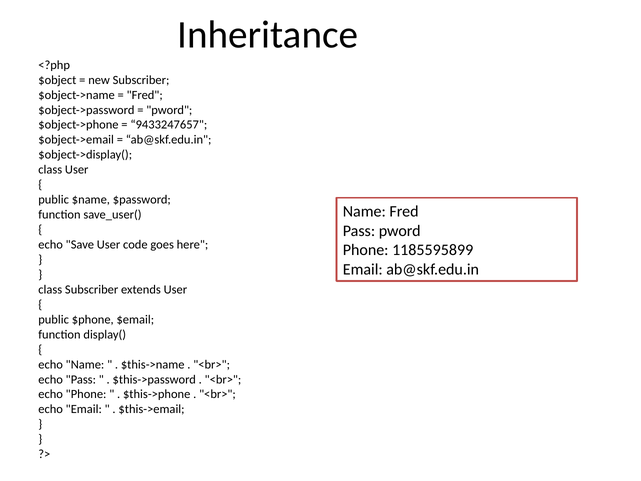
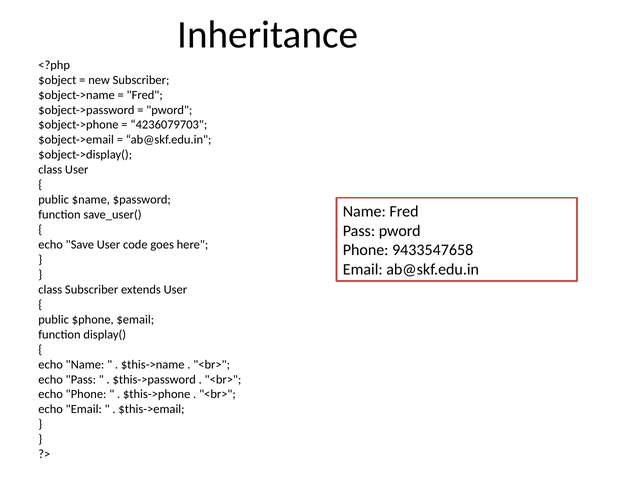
9433247657: 9433247657 -> 4236079703 (169, 125)
1185595899: 1185595899 -> 9433547658 (433, 250)
